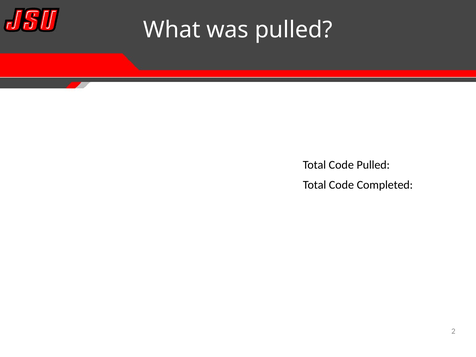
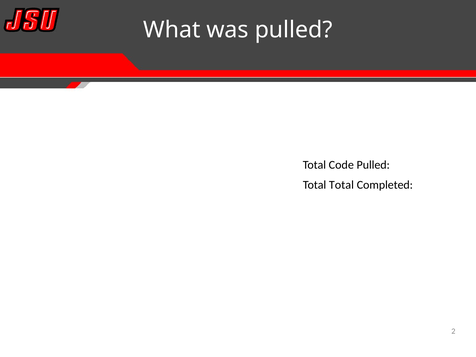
Code: Code -> Total (341, 185)
